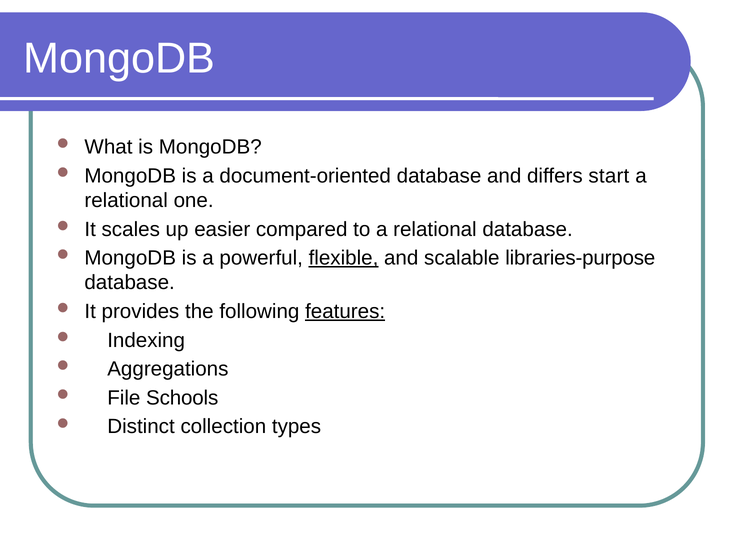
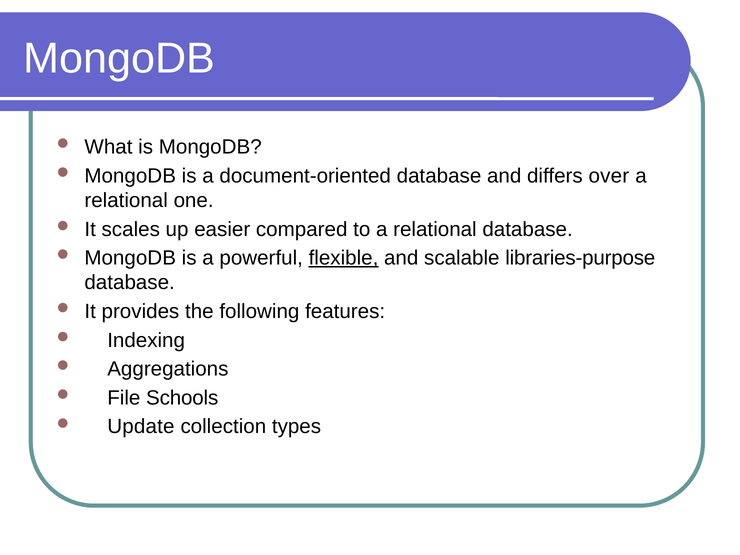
start: start -> over (609, 176)
features underline: present -> none (345, 311)
Distinct: Distinct -> Update (141, 427)
